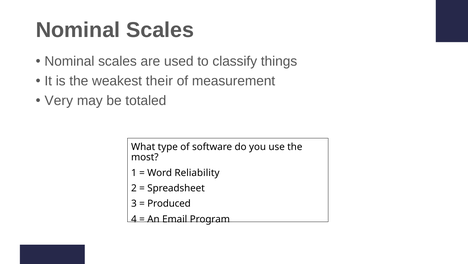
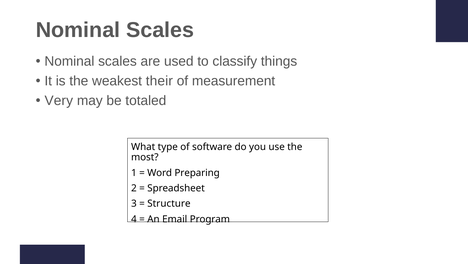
Reliability: Reliability -> Preparing (197, 172)
Produced: Produced -> Structure (169, 203)
